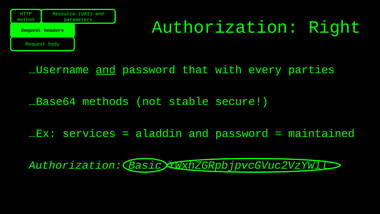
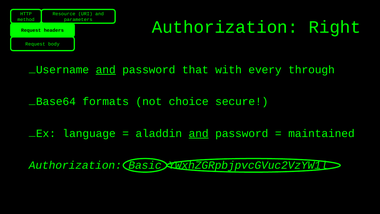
parties: parties -> through (312, 70)
methods: methods -> formats (106, 101)
stable: stable -> choice (189, 101)
services: services -> language (89, 133)
and underline: none -> present (199, 133)
